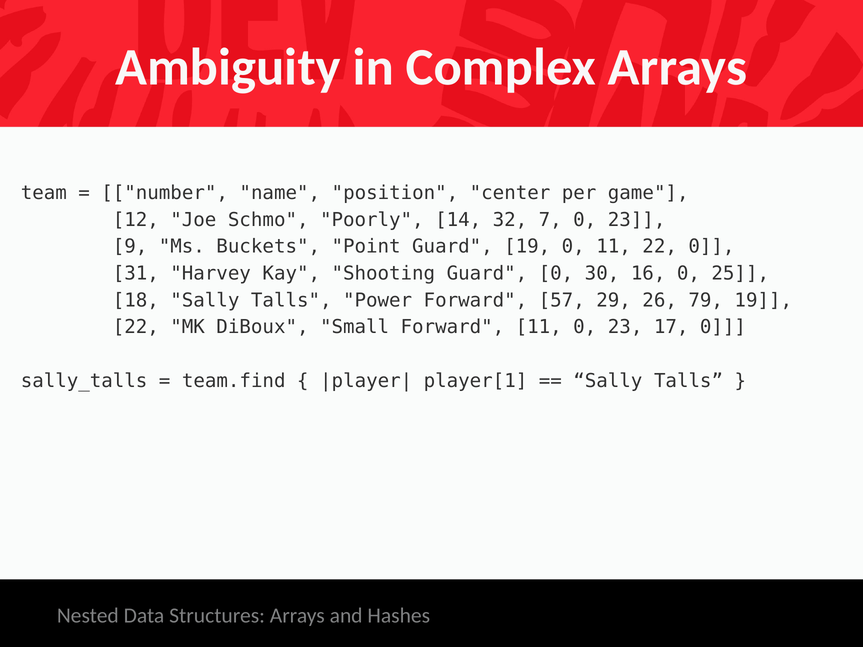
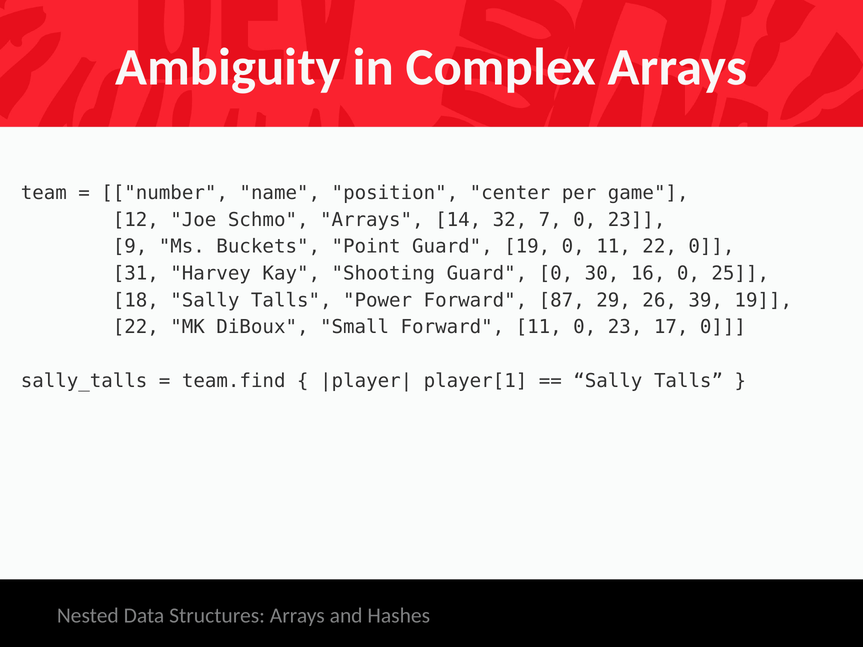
Schmo Poorly: Poorly -> Arrays (372, 220)
57: 57 -> 87 (562, 300)
79: 79 -> 39 (706, 300)
